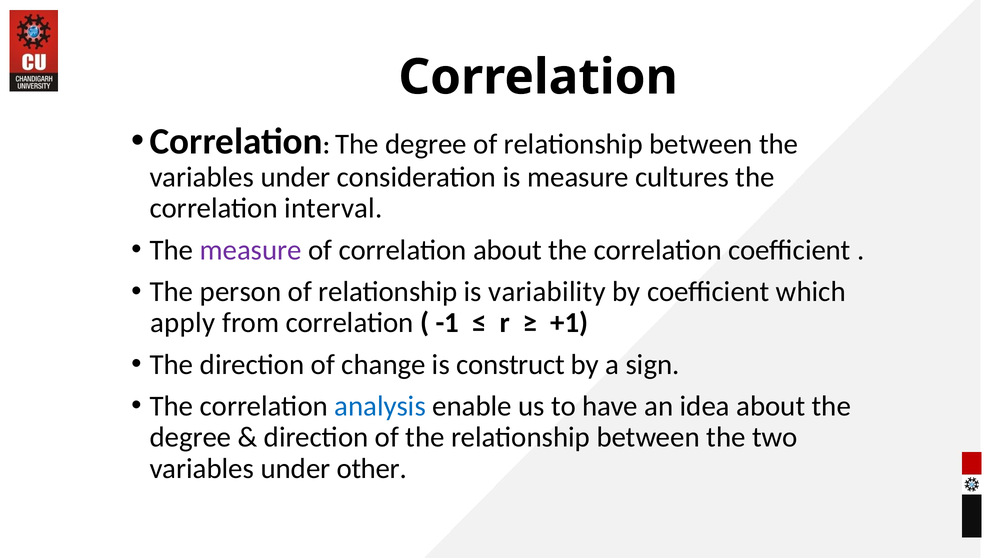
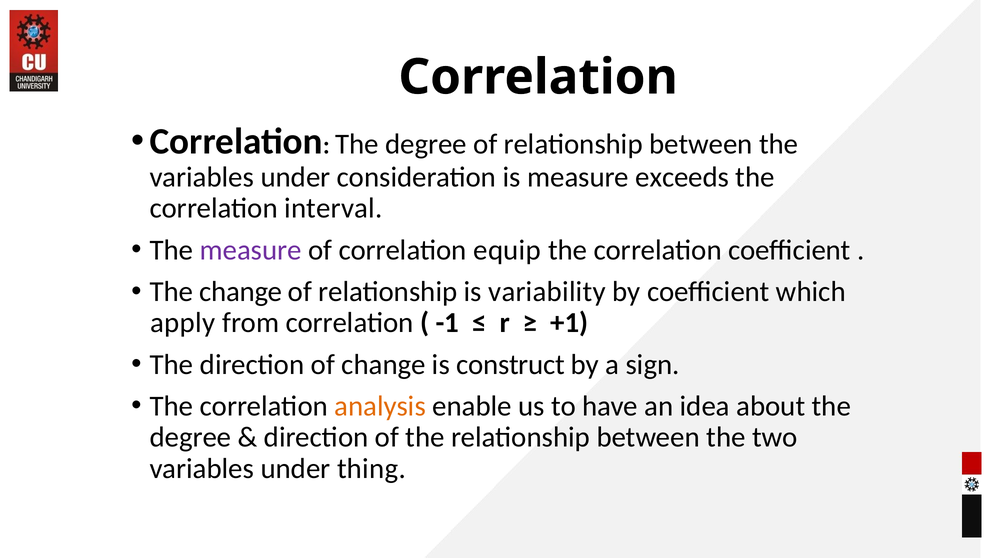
cultures: cultures -> exceeds (682, 177)
correlation about: about -> equip (507, 250)
The person: person -> change (241, 291)
analysis colour: blue -> orange (380, 406)
other: other -> thing (372, 468)
